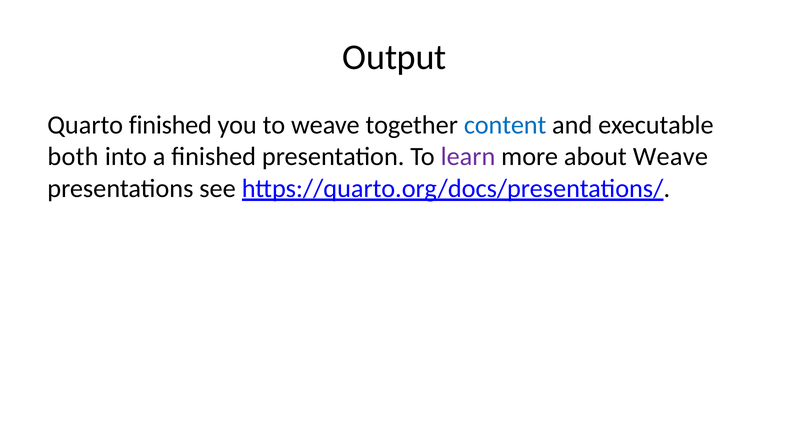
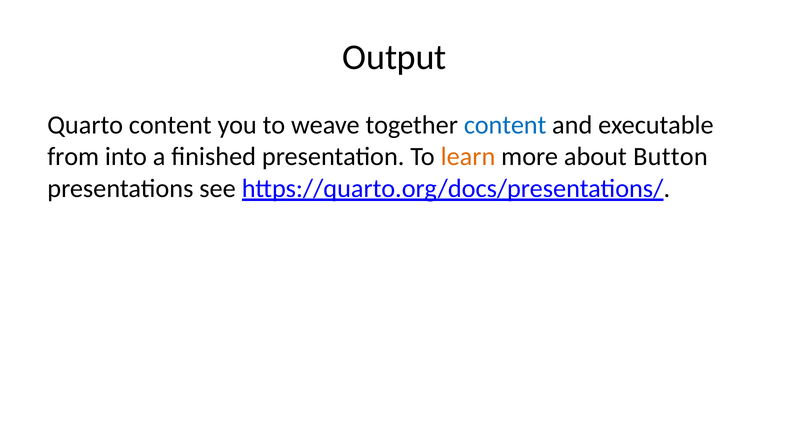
Quarto finished: finished -> content (170, 125)
both: both -> from (73, 157)
learn colour: purple -> orange (468, 157)
about Weave: Weave -> Button (670, 157)
